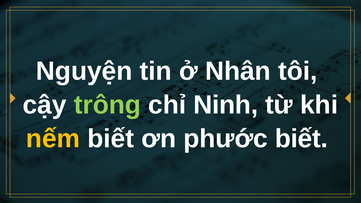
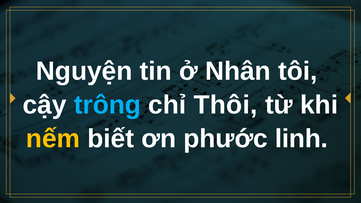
trông colour: light green -> light blue (107, 105)
Ninh: Ninh -> Thôi (225, 105)
phước biết: biết -> linh (301, 139)
